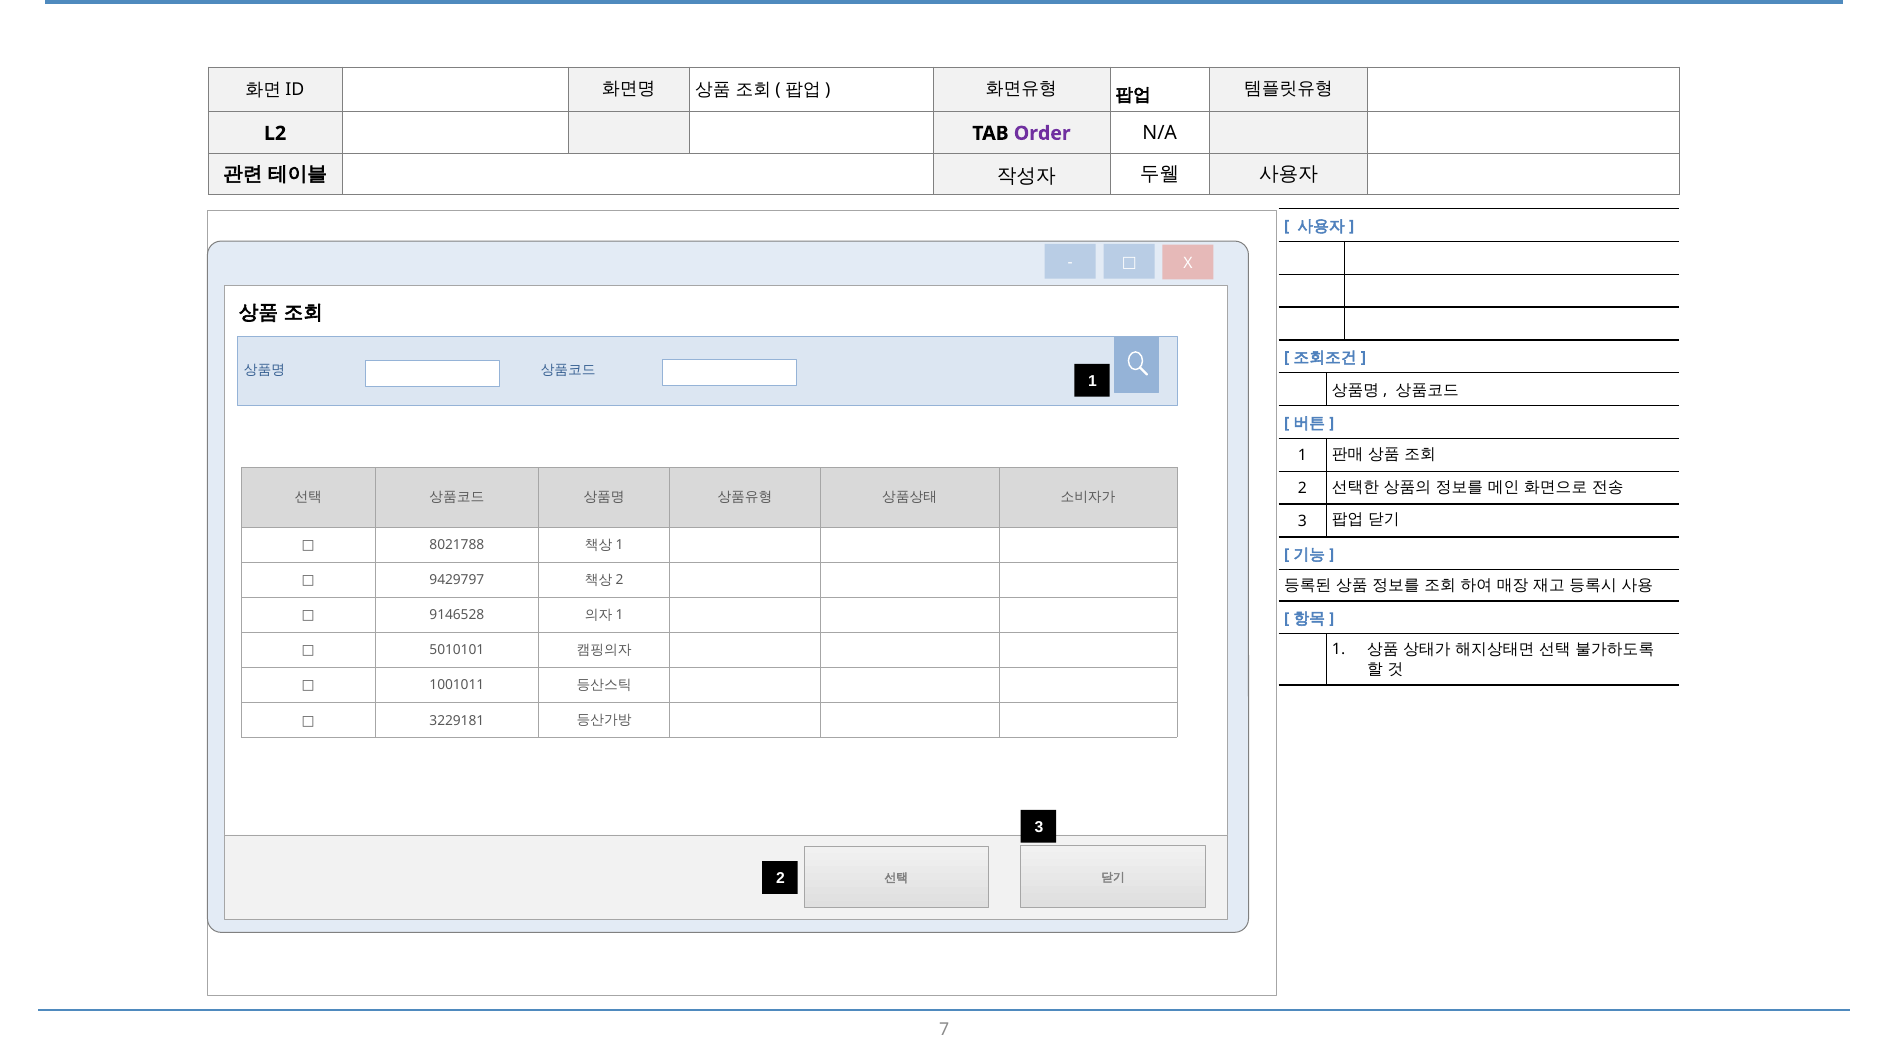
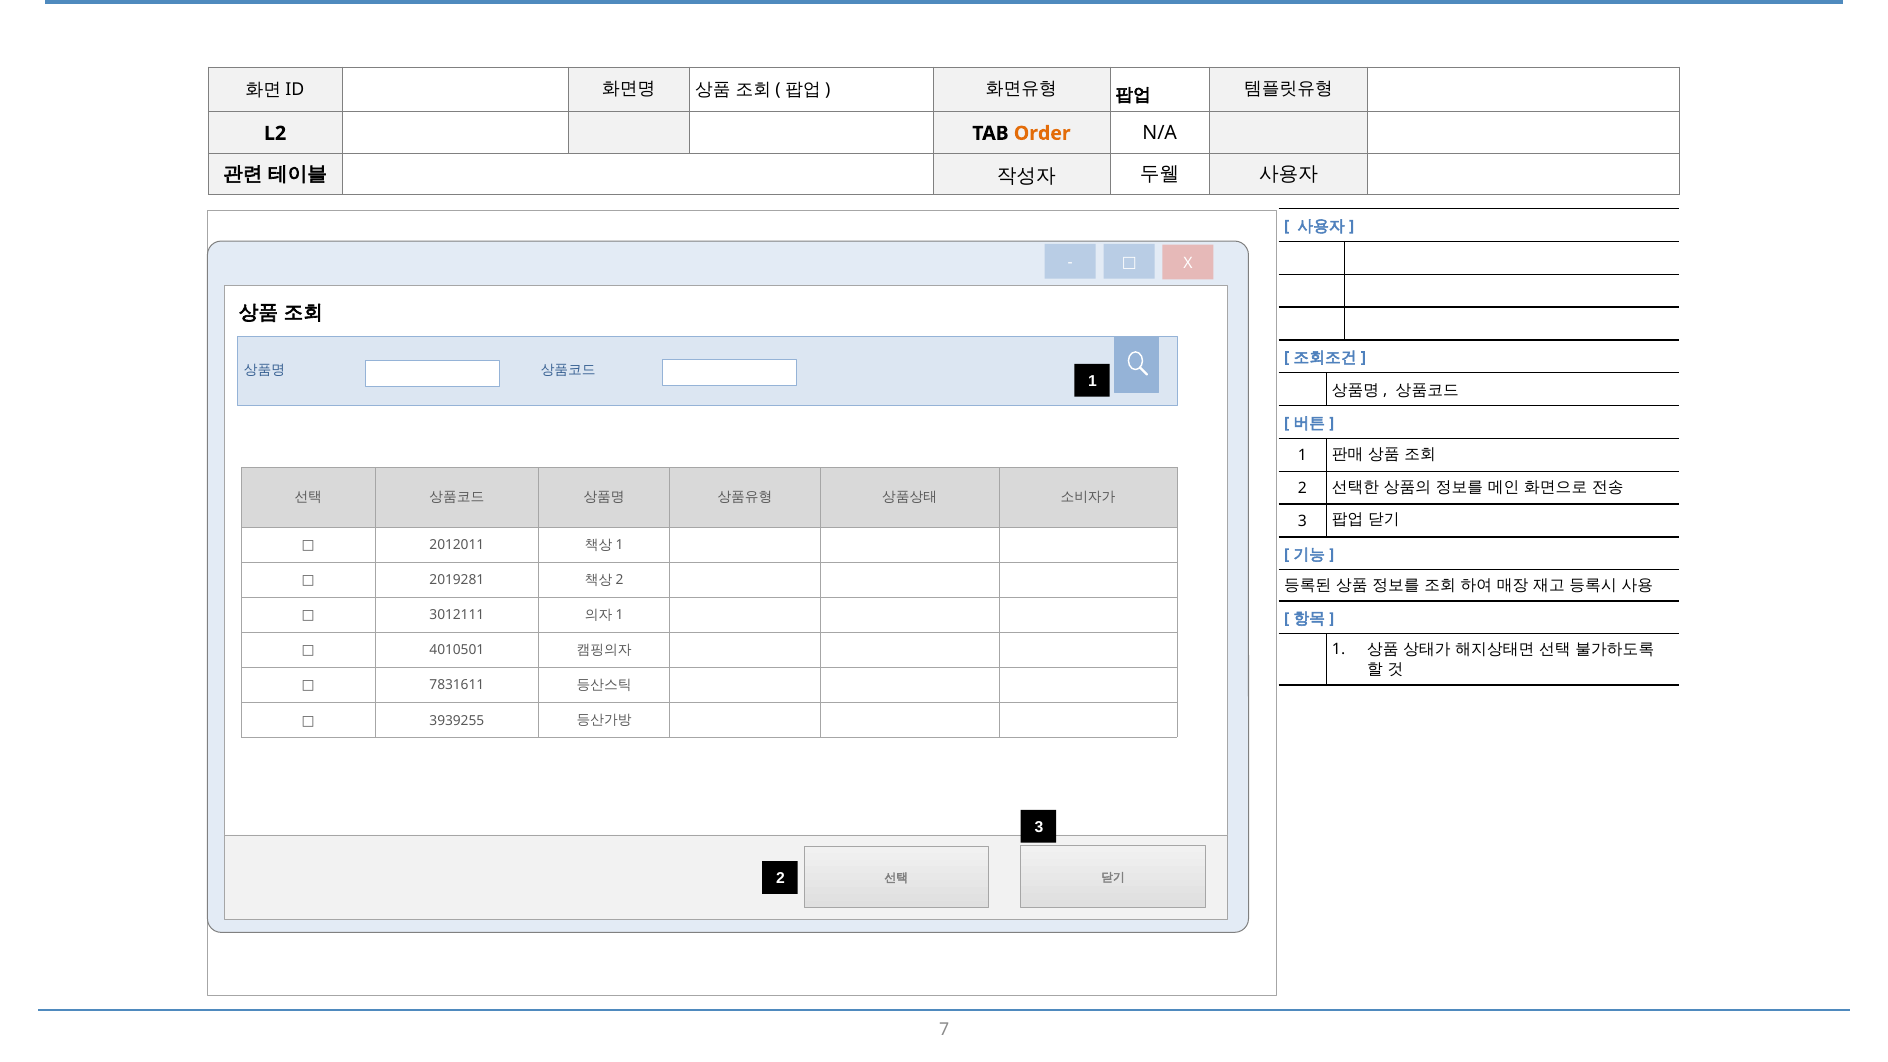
Order colour: purple -> orange (1042, 133)
8021788: 8021788 -> 2012011 (457, 545)
9429797: 9429797 -> 2019281 (457, 580)
9146528: 9146528 -> 3012111 (457, 615)
5010101: 5010101 -> 4010501 (457, 650)
1001011: 1001011 -> 7831611 (457, 685)
3229181: 3229181 -> 3939255 (457, 720)
